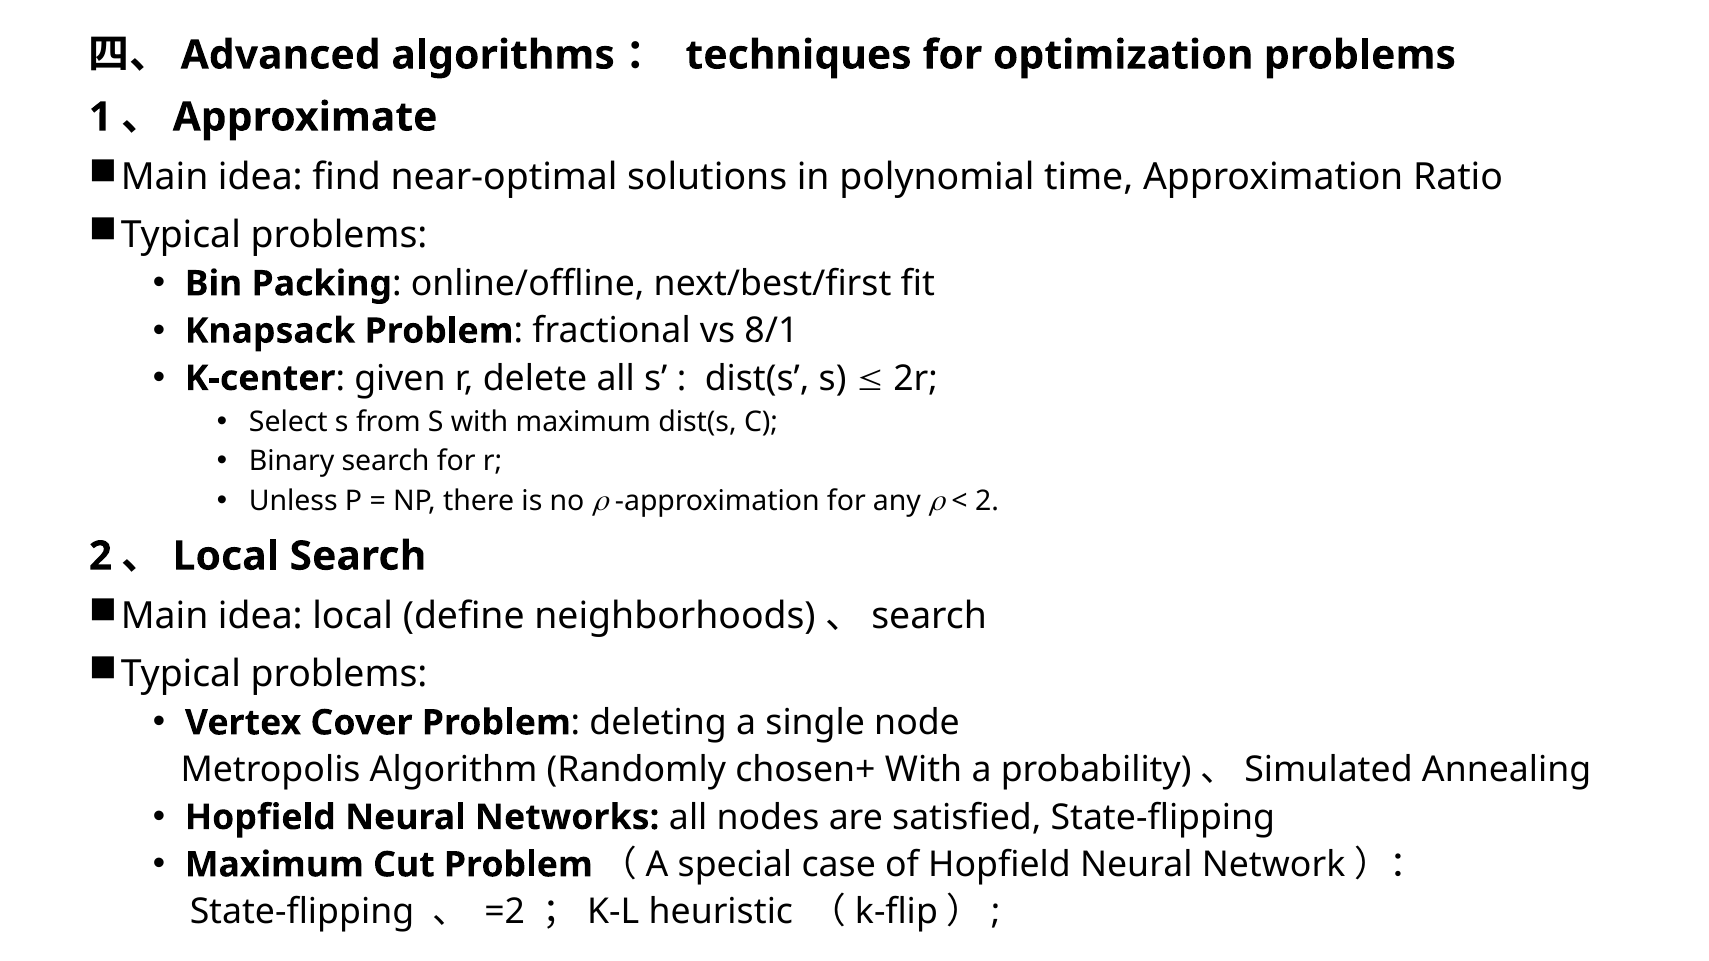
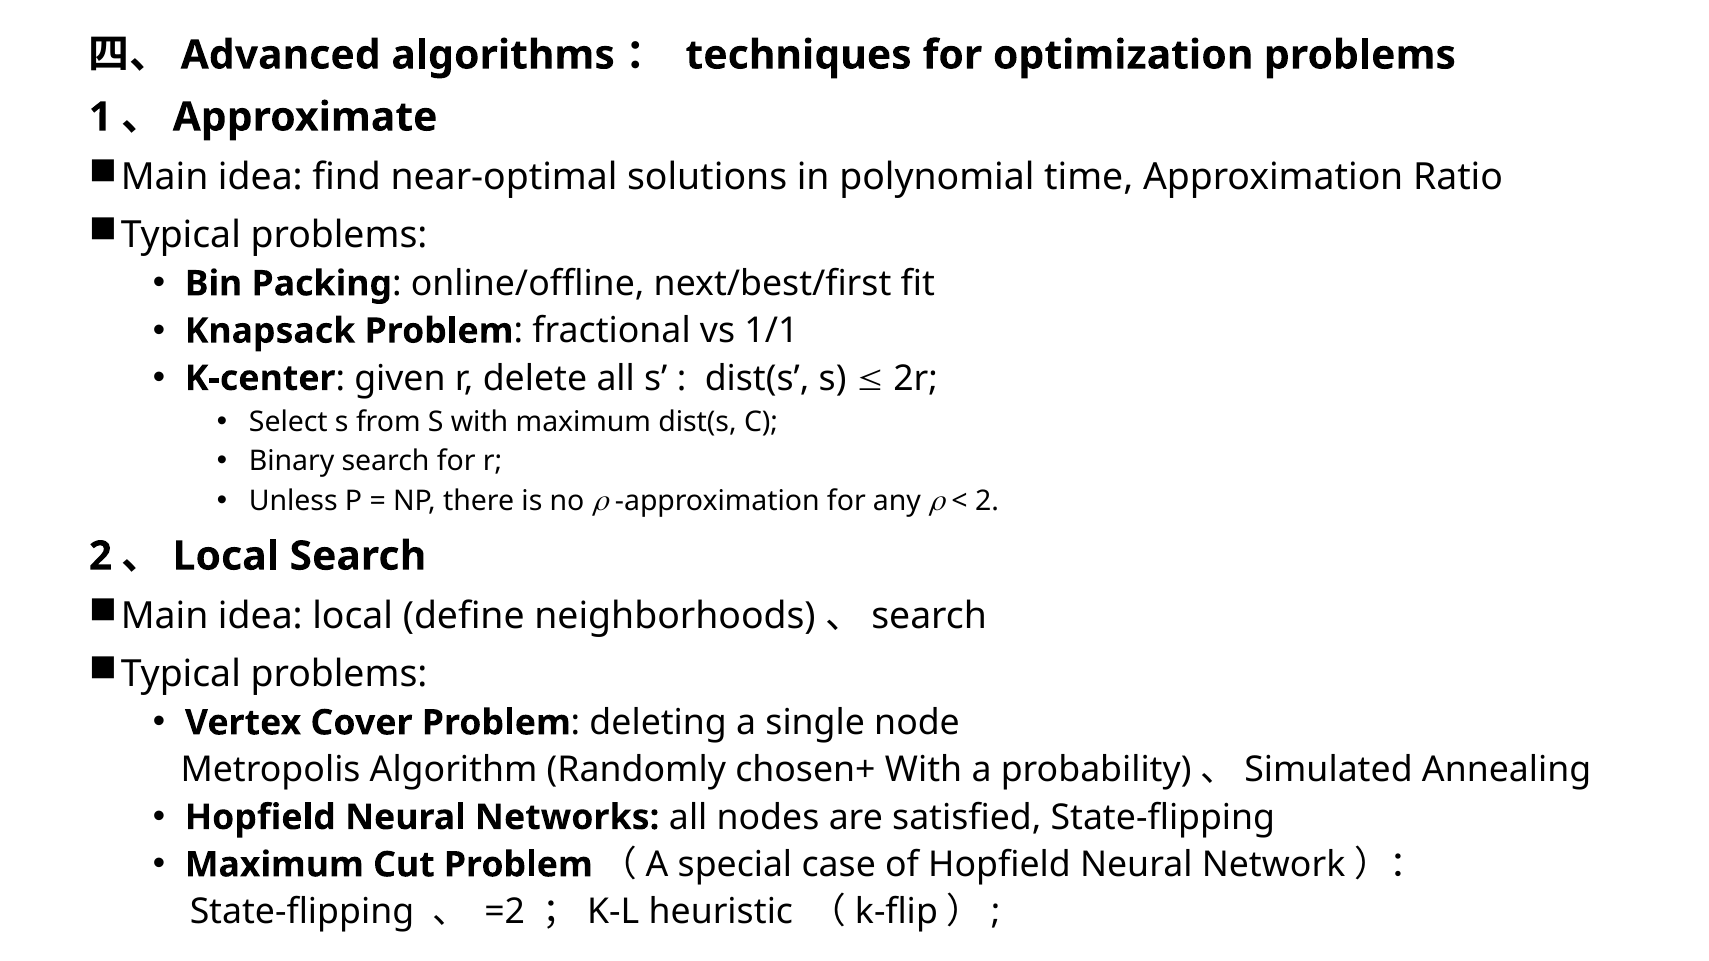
8/1: 8/1 -> 1/1 (771, 331)
